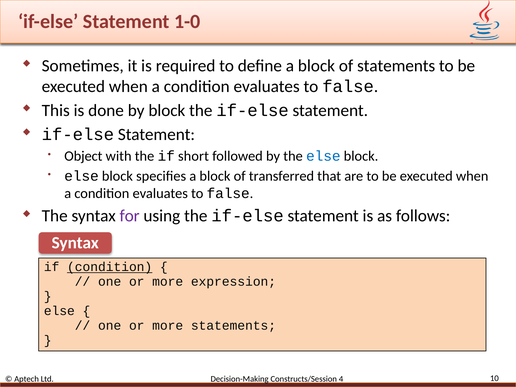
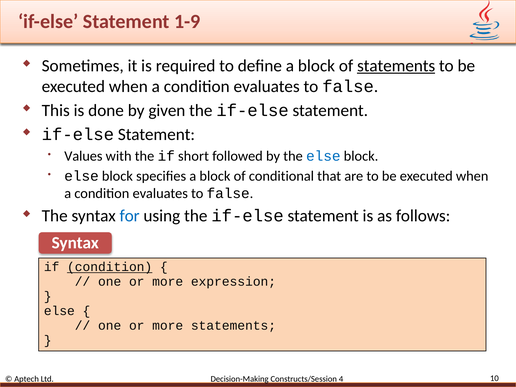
1-0: 1-0 -> 1-9 (187, 22)
statements underline: none -> present (396, 66)
by block: block -> given (167, 110)
Object: Object -> Values (83, 156)
transferred: transferred -> conditional (281, 176)
for colour: purple -> blue (130, 216)
